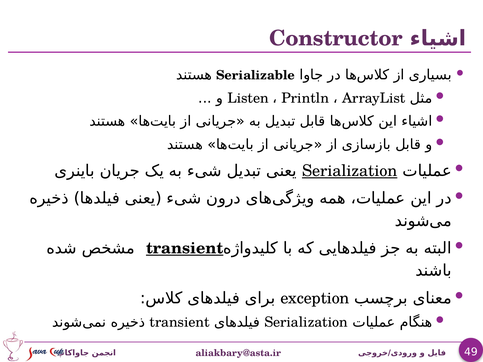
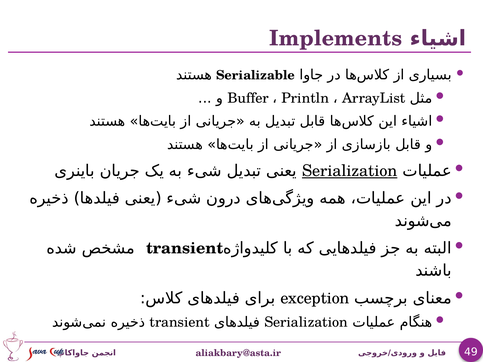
Constructor: Constructor -> Implements (336, 39)
Listen: Listen -> Buffer (248, 98)
transient underline: present -> none (185, 248)
